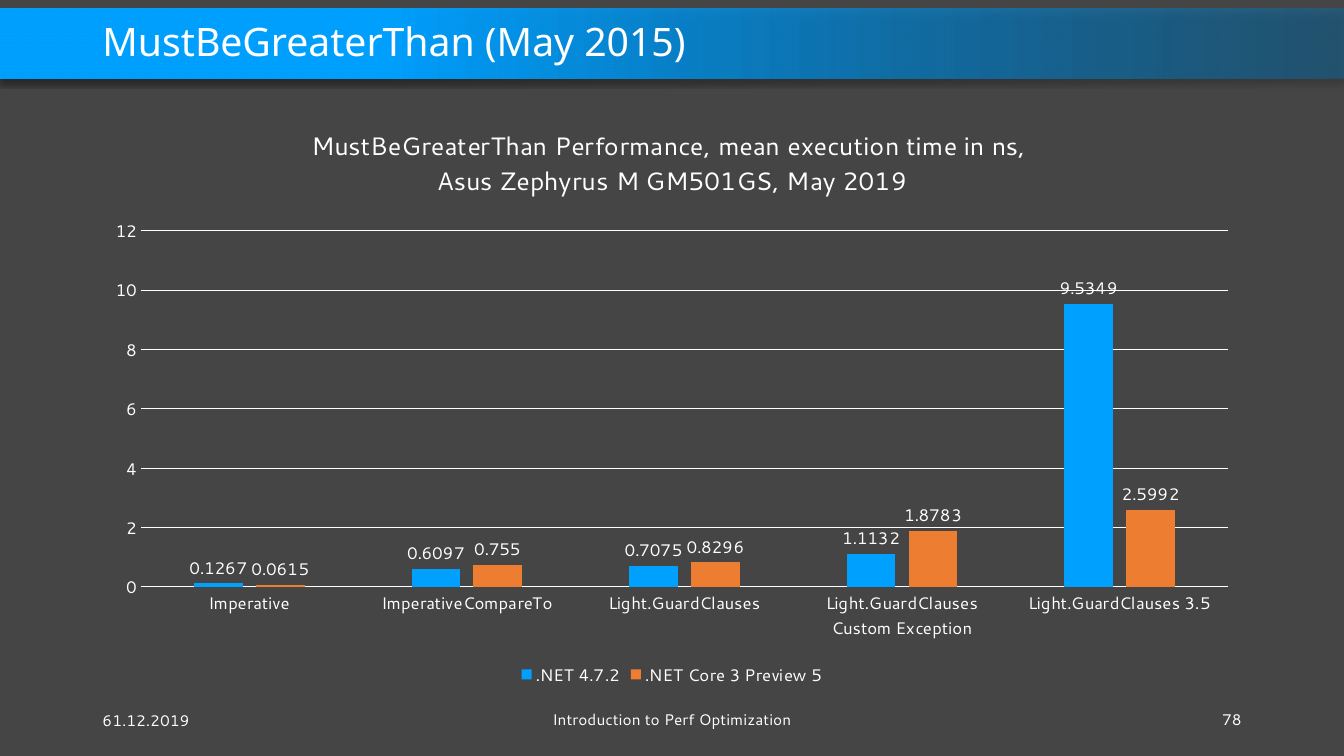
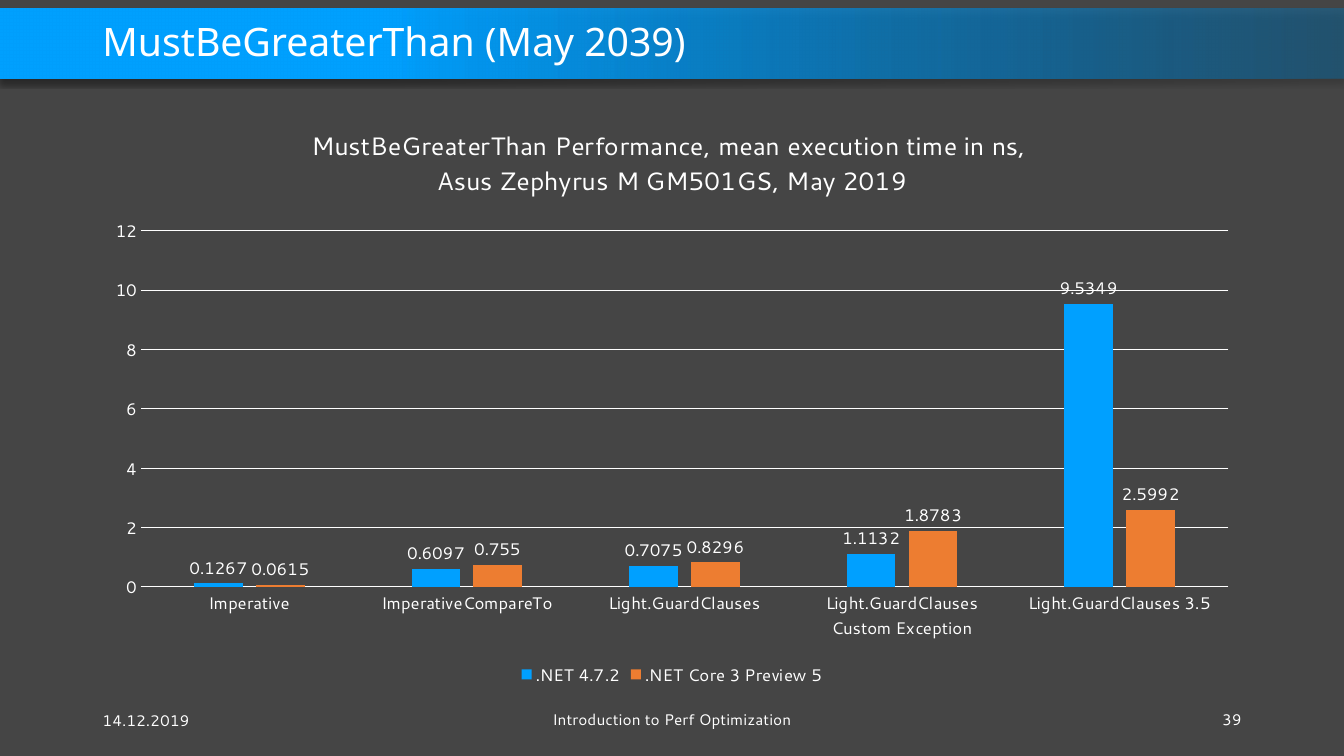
2015: 2015 -> 2039 (635, 43)
78: 78 -> 39 (1232, 720)
61.12.2019: 61.12.2019 -> 14.12.2019 (146, 722)
